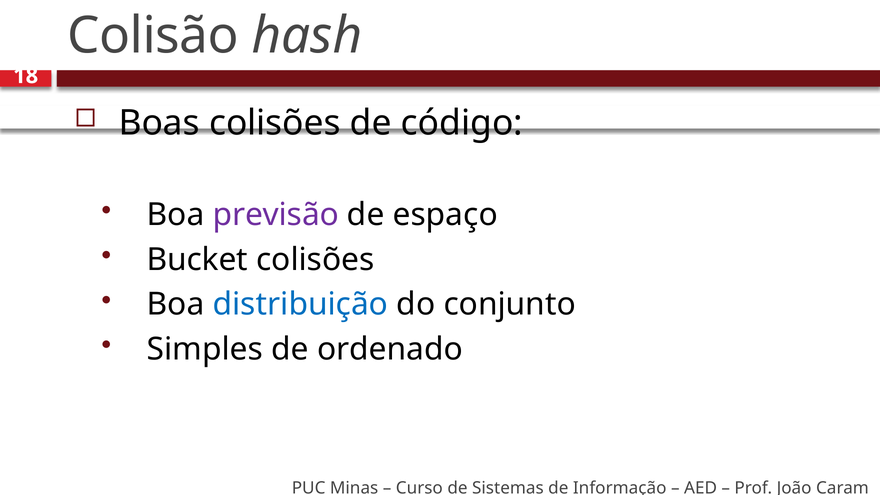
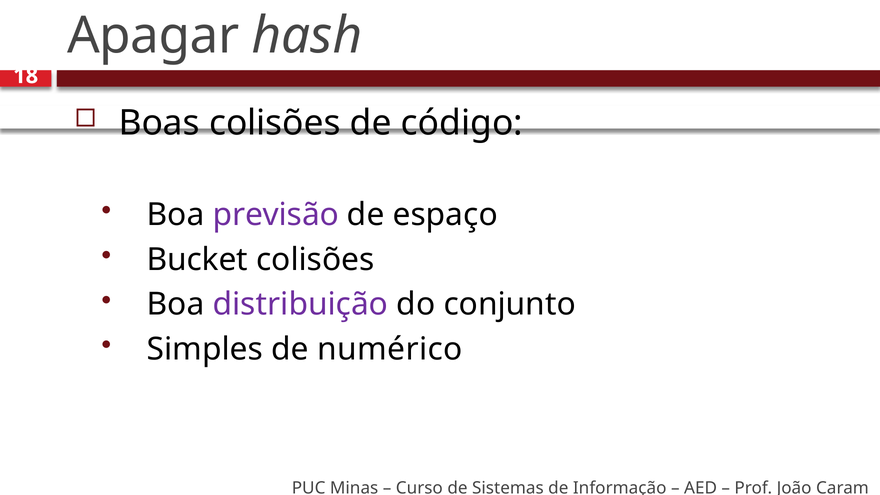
Colisão: Colisão -> Apagar (153, 36)
distribuição colour: blue -> purple (300, 304)
ordenado: ordenado -> numérico (390, 349)
